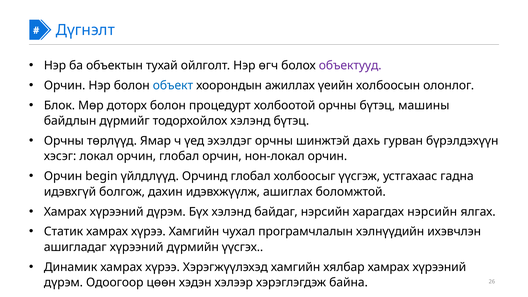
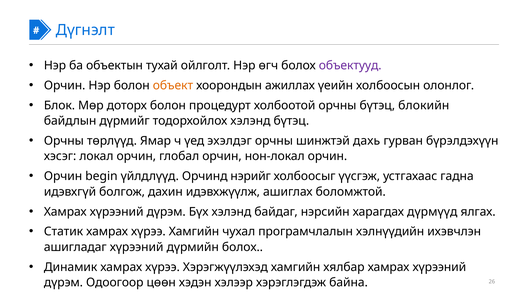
объект colour: blue -> orange (173, 85)
машины: машины -> блокийн (424, 105)
Орчинд глобал: глобал -> нэрийг (251, 176)
харагдах нэрсийн: нэрсийн -> дүрмүүд (432, 212)
дүрмийн үүсгэх: үүсгэх -> болох (242, 247)
